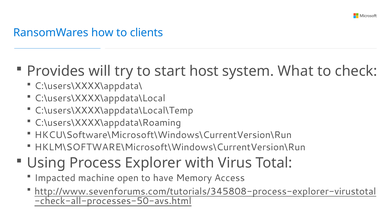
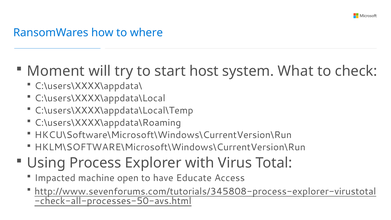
clients: clients -> where (146, 33)
Provides: Provides -> Moment (56, 71)
Memory: Memory -> Educate (194, 178)
